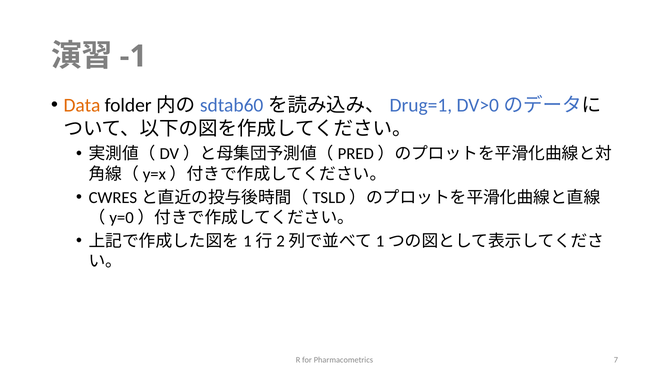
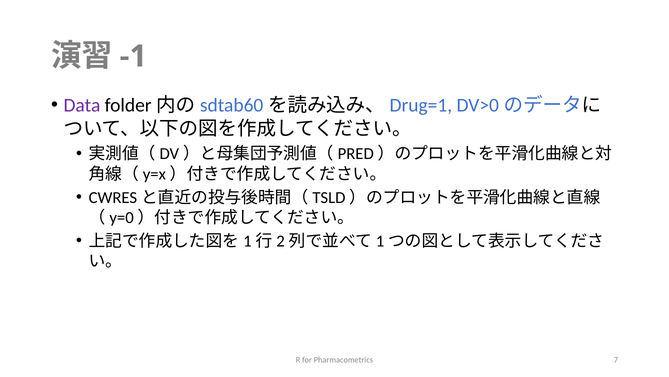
Data colour: orange -> purple (82, 105)
